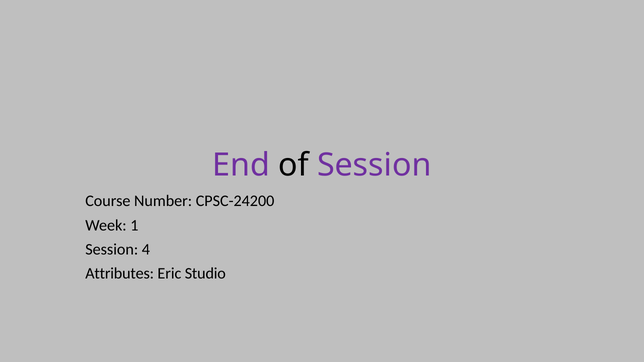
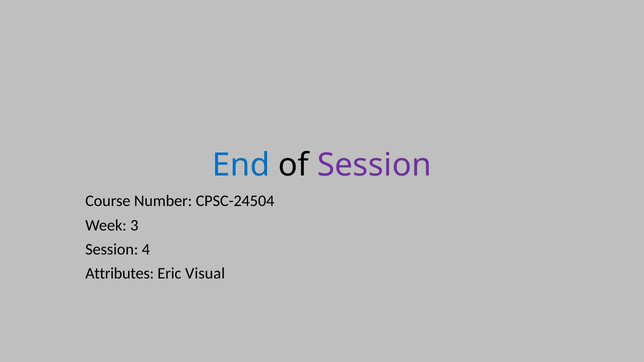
End colour: purple -> blue (241, 165)
CPSC-24200: CPSC-24200 -> CPSC-24504 (235, 201)
1: 1 -> 3 (134, 225)
Studio: Studio -> Visual (205, 274)
